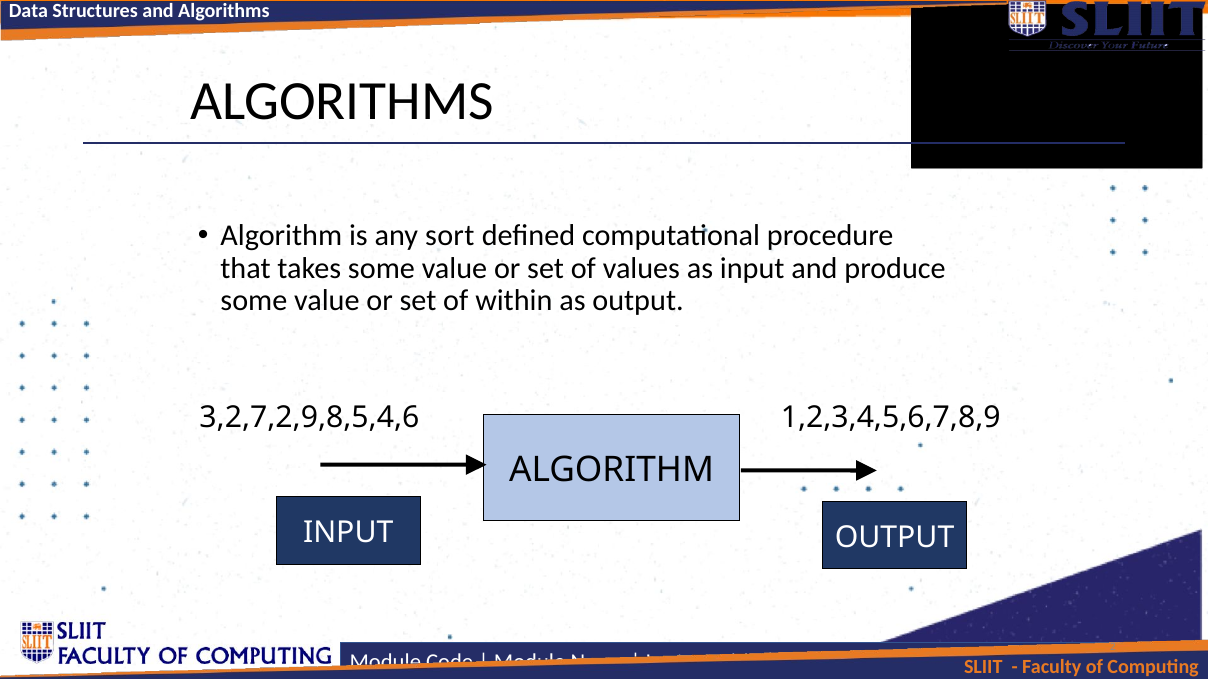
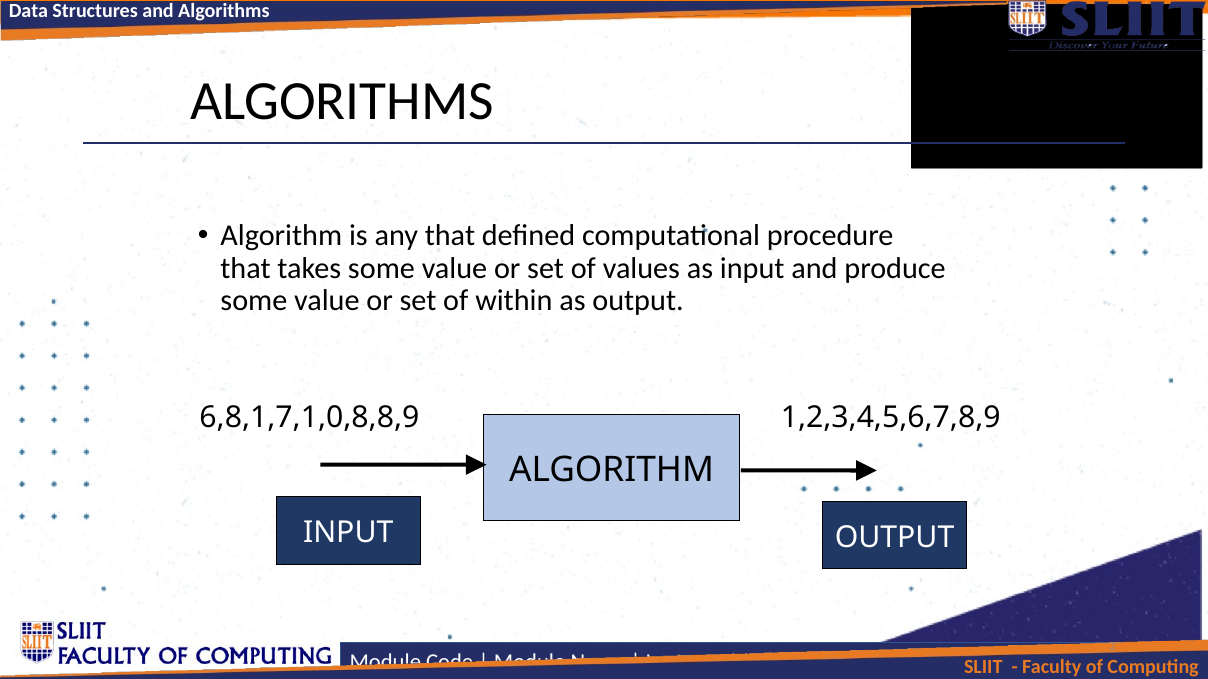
any sort: sort -> that (450, 236)
3,2,7,2,9,8,5,4,6: 3,2,7,2,9,8,5,4,6 -> 6,8,1,7,1,0,8,8,9 (309, 418)
